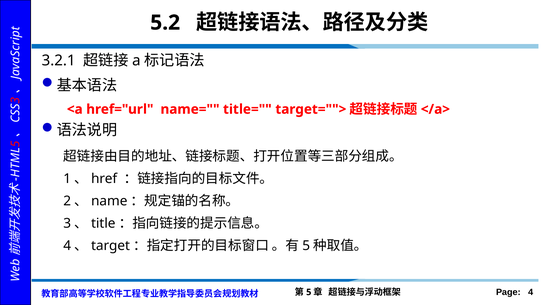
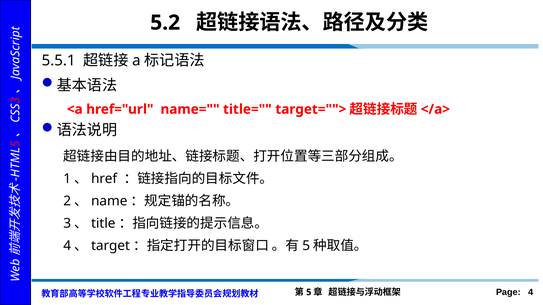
3.2.1: 3.2.1 -> 5.5.1 (59, 61)
